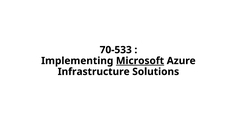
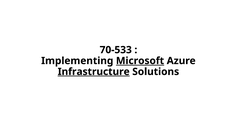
Infrastructure underline: none -> present (94, 72)
